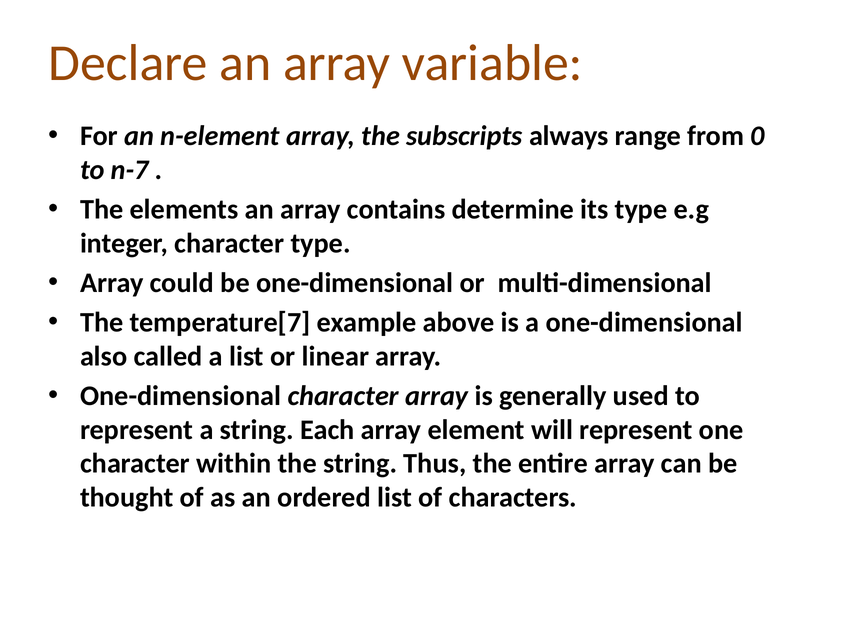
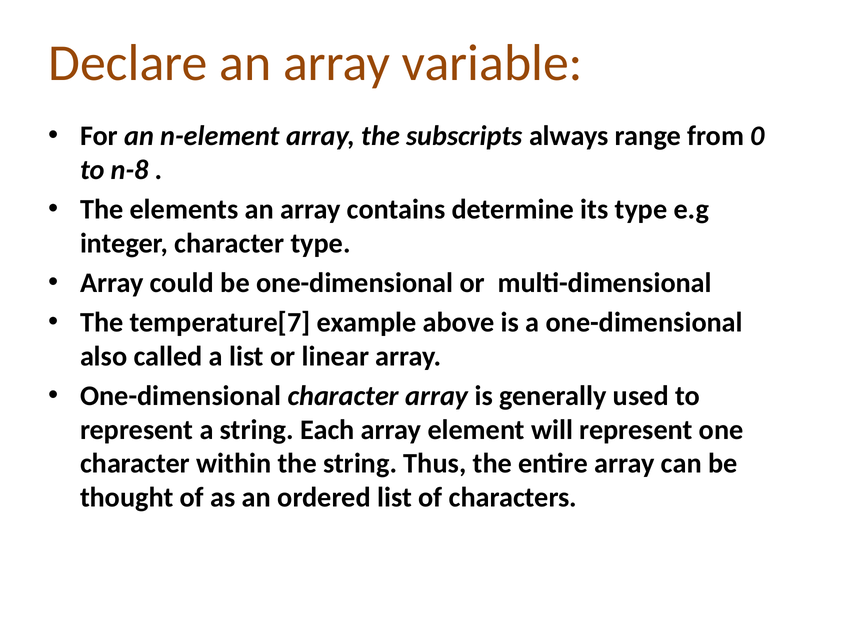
n-7: n-7 -> n-8 (130, 170)
